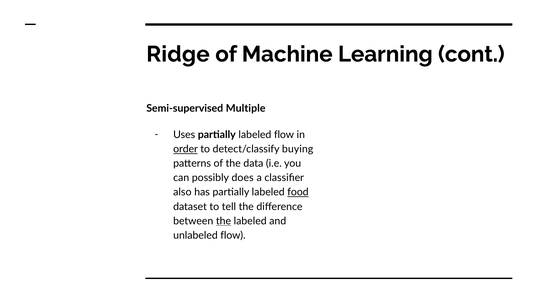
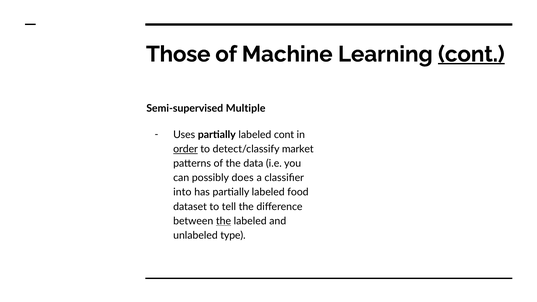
Ridge: Ridge -> Those (178, 54)
cont underline: none -> present (471, 54)
labeled flow: flow -> cont (284, 135)
buying: buying -> market (298, 149)
also: also -> into (182, 192)
food underline: present -> none (298, 192)
unlabeled flow: flow -> type (233, 235)
